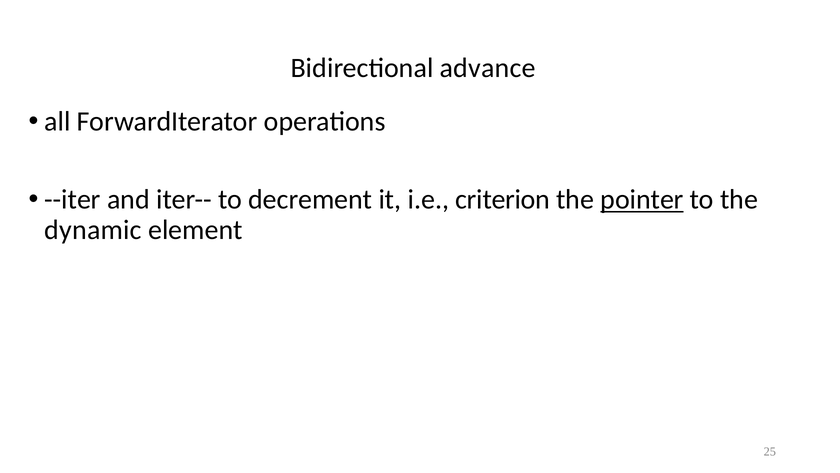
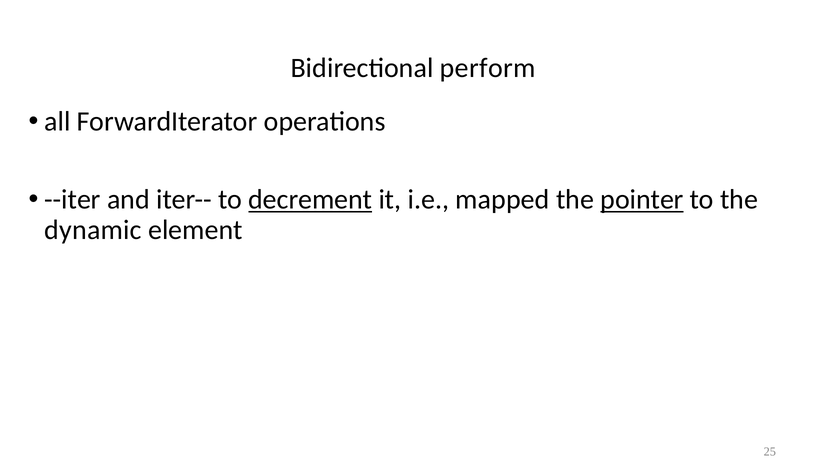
advance: advance -> perform (488, 68)
decrement underline: none -> present (310, 199)
criterion: criterion -> mapped (503, 199)
